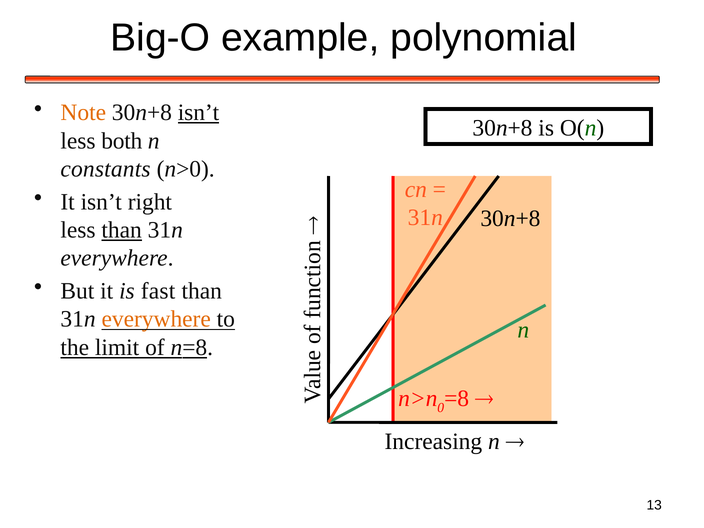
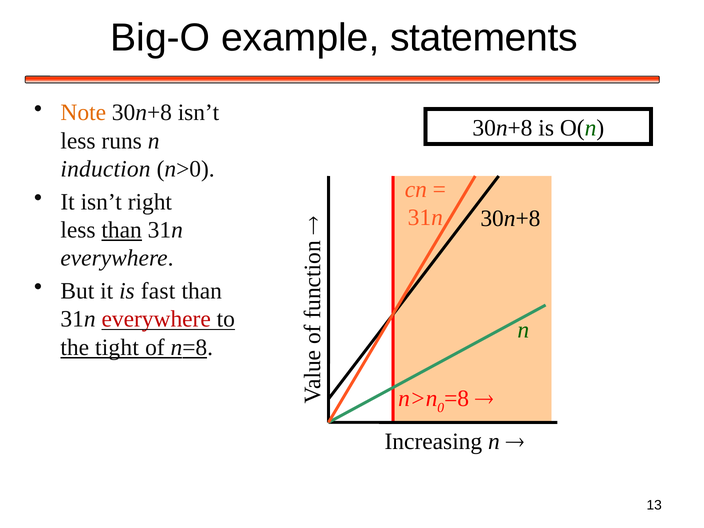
polynomial: polynomial -> statements (484, 38)
isn’t underline: present -> none (199, 113)
both: both -> runs (122, 141)
constants: constants -> induction (106, 169)
everywhere colour: orange -> red (156, 319)
limit: limit -> tight (117, 347)
